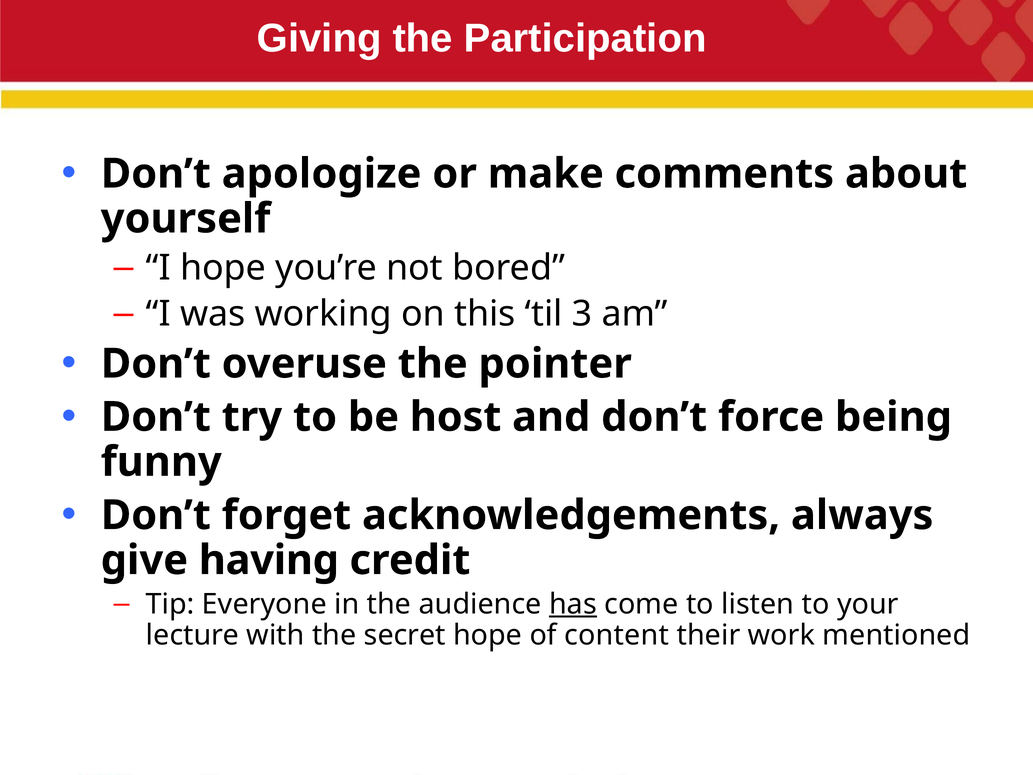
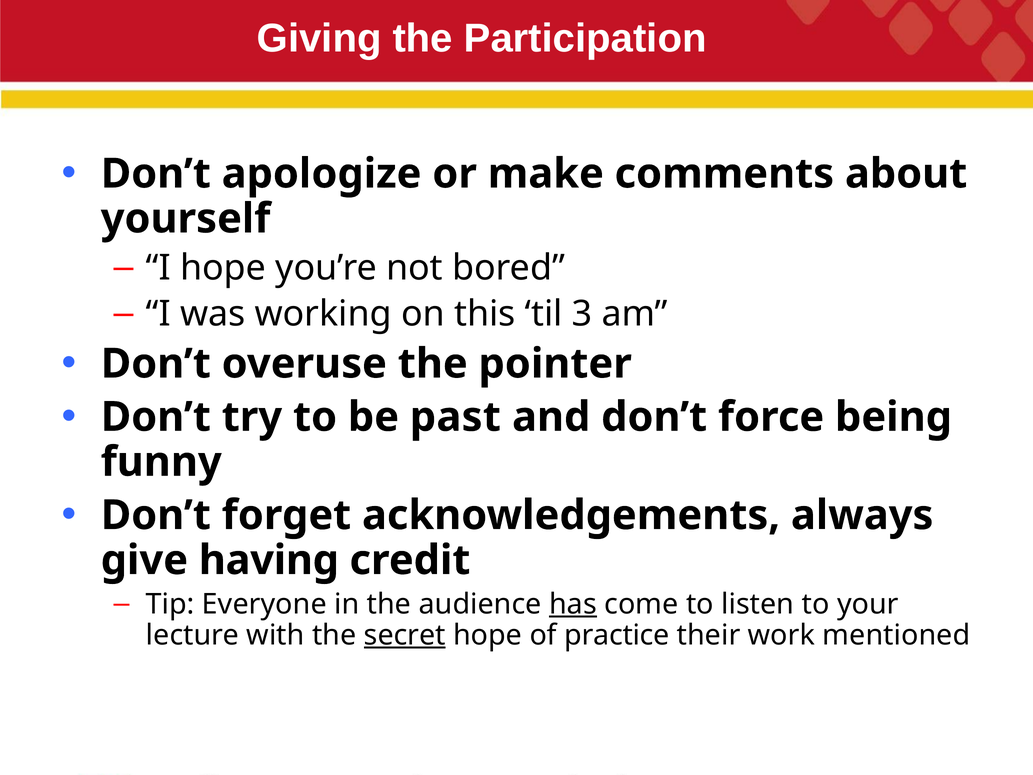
host: host -> past (455, 417)
secret underline: none -> present (405, 635)
content: content -> practice (617, 635)
